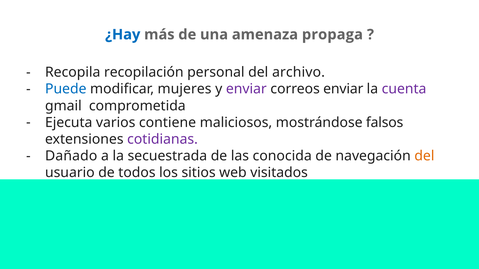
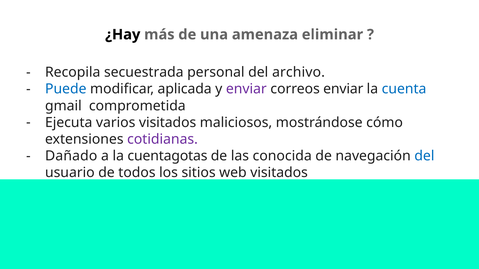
¿Hay colour: blue -> black (123, 35)
propaga: propaga -> eliminar (333, 35)
recopilación: recopilación -> secuestrada (144, 72)
mujeres: mujeres -> aplicada (185, 89)
cuenta colour: purple -> blue (404, 89)
varios contiene: contiene -> visitados (168, 123)
falsos: falsos -> cómo (385, 123)
secuestrada: secuestrada -> cuentagotas (167, 156)
del colour: orange -> blue (424, 156)
